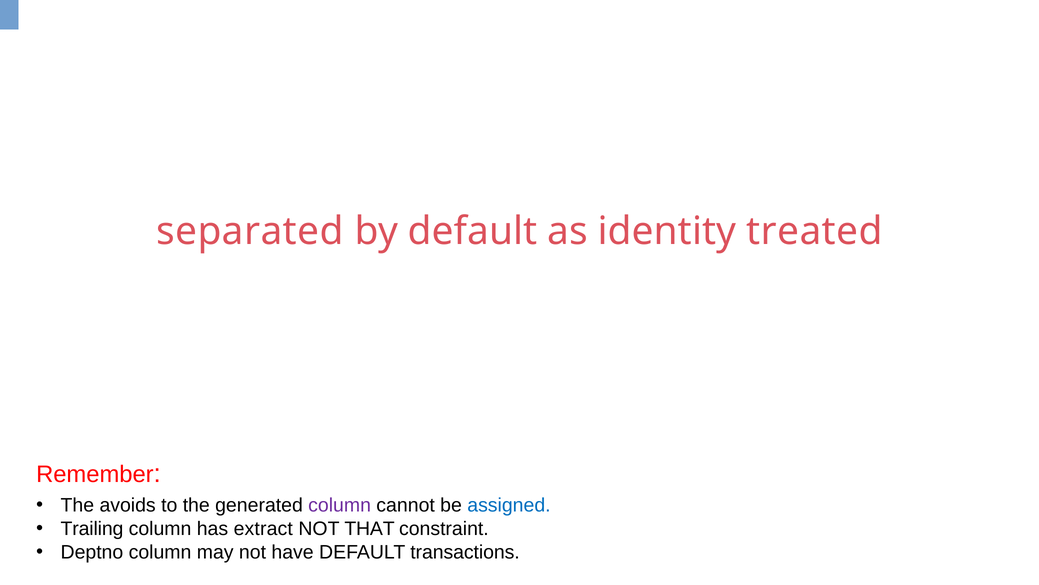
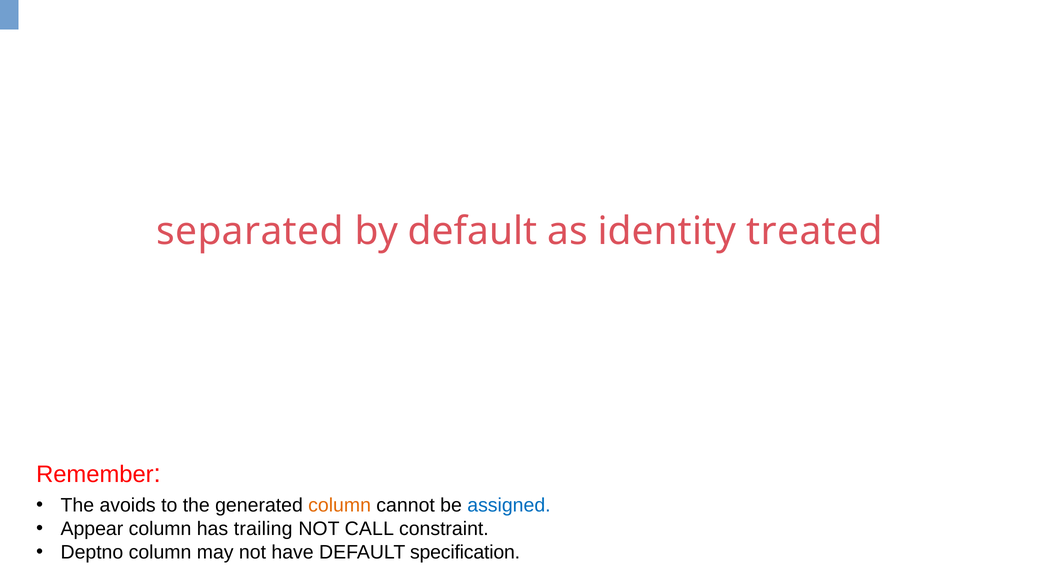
column colour: purple -> orange (340, 505)
Trailing: Trailing -> Appear (92, 528)
extract: extract -> trailing (263, 528)
THAT: THAT -> CALL (369, 528)
transactions: transactions -> specification (465, 552)
